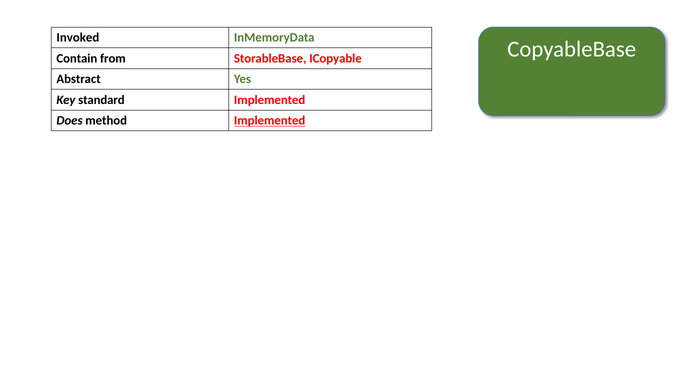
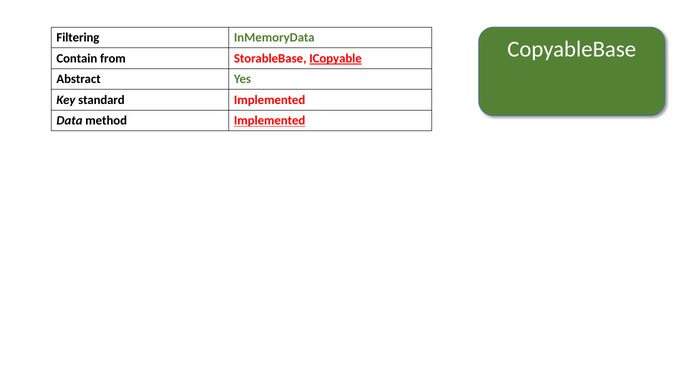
Invoked: Invoked -> Filtering (78, 38)
ICopyable underline: none -> present (336, 58)
Does: Does -> Data (69, 121)
